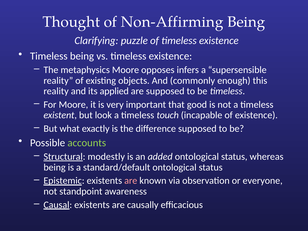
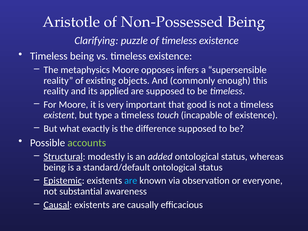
Thought: Thought -> Aristotle (71, 22)
Non-Affirming: Non-Affirming -> Non-Possessed (172, 22)
look: look -> type (103, 115)
are colour: pink -> light blue (131, 181)
standpoint: standpoint -> substantial (81, 191)
